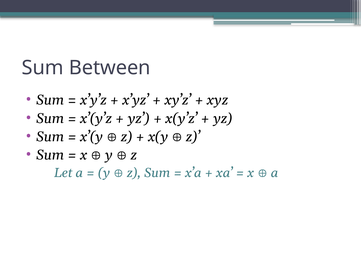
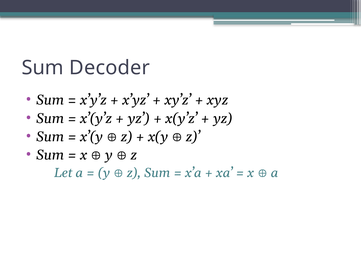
Between: Between -> Decoder (110, 68)
